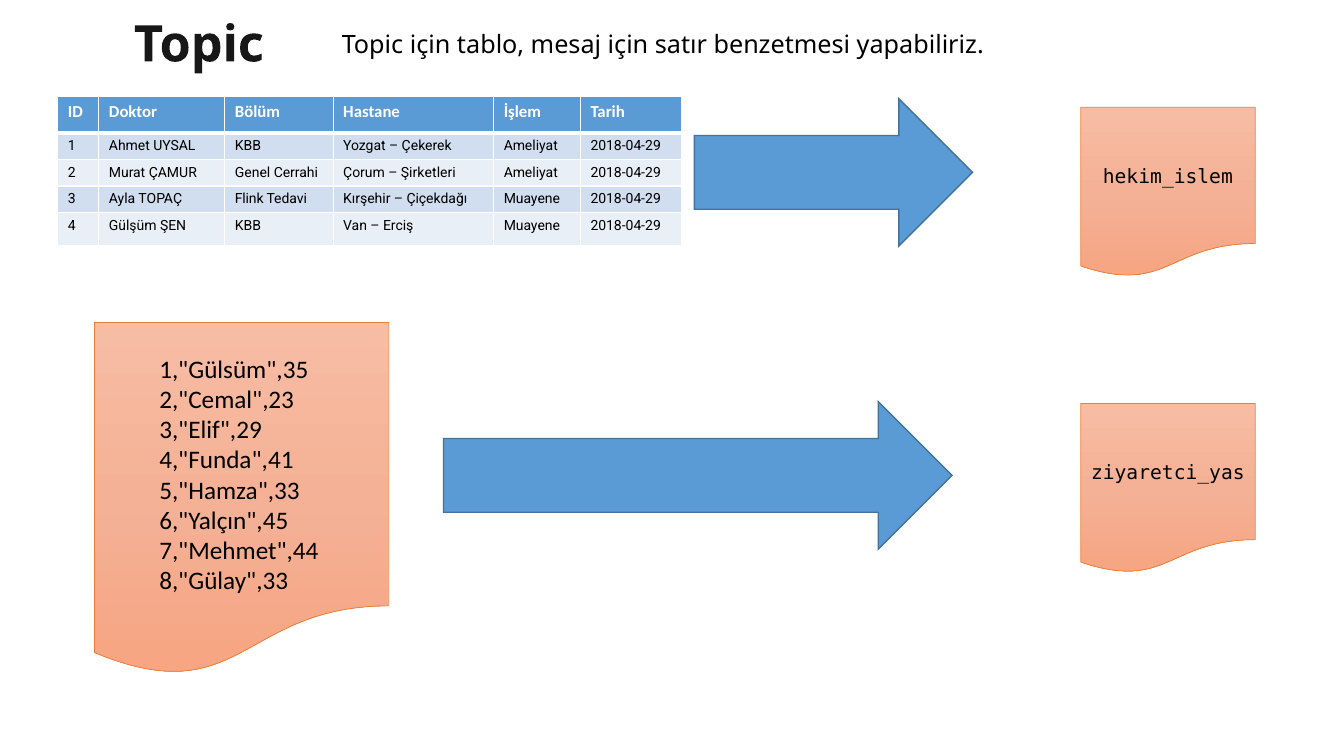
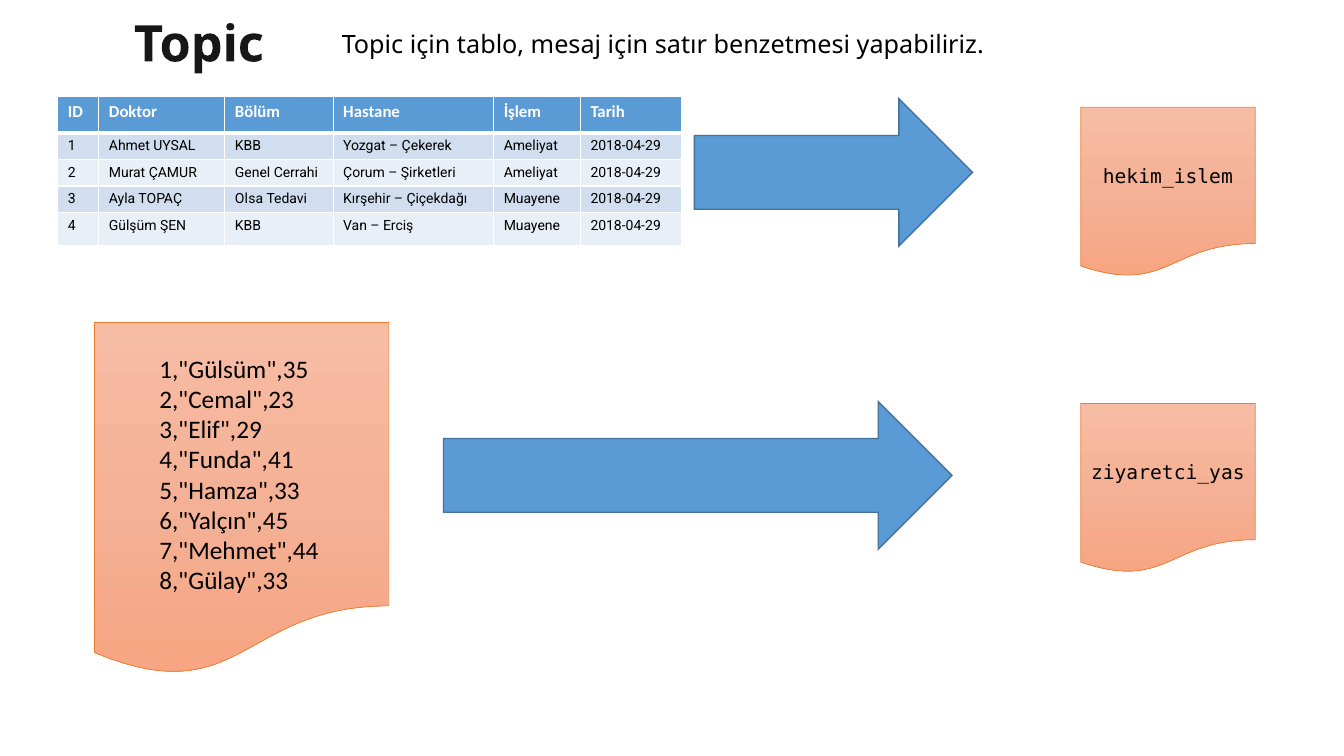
Flink: Flink -> Olsa (249, 199)
